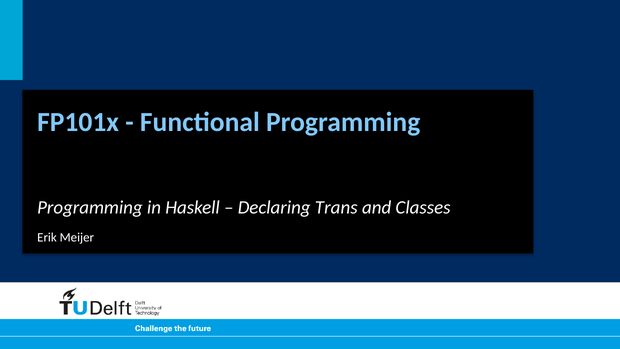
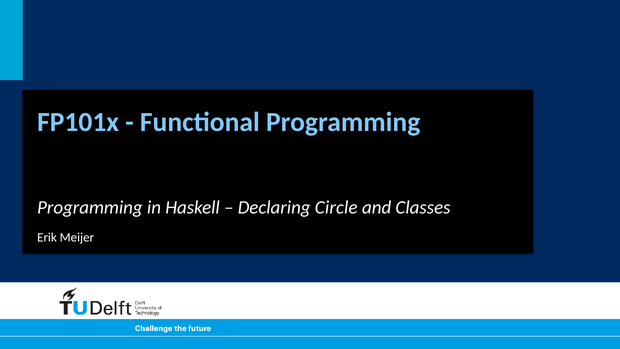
Trans: Trans -> Circle (336, 208)
